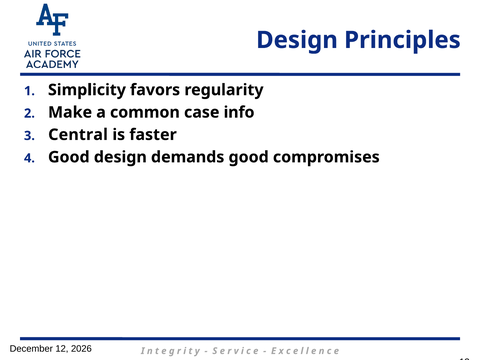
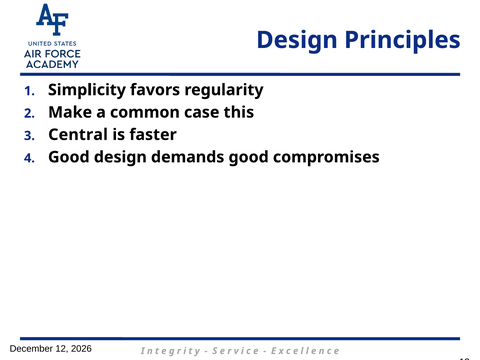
info: info -> this (239, 112)
